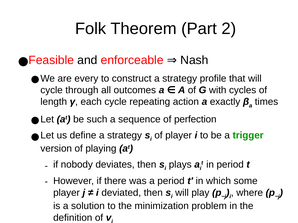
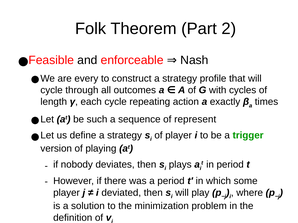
perfection: perfection -> represent (195, 120)
